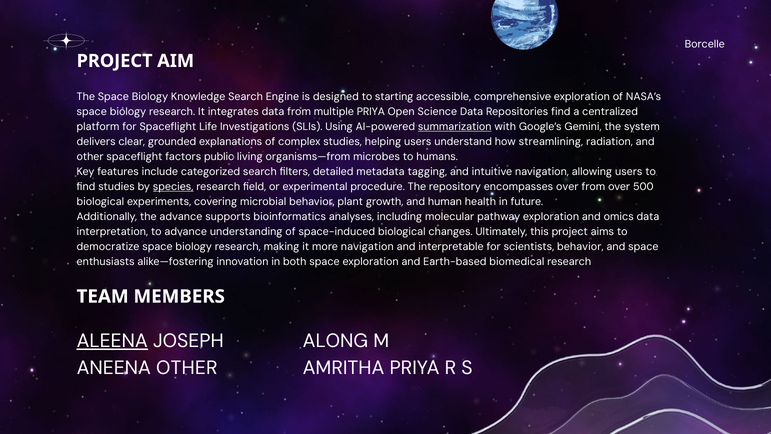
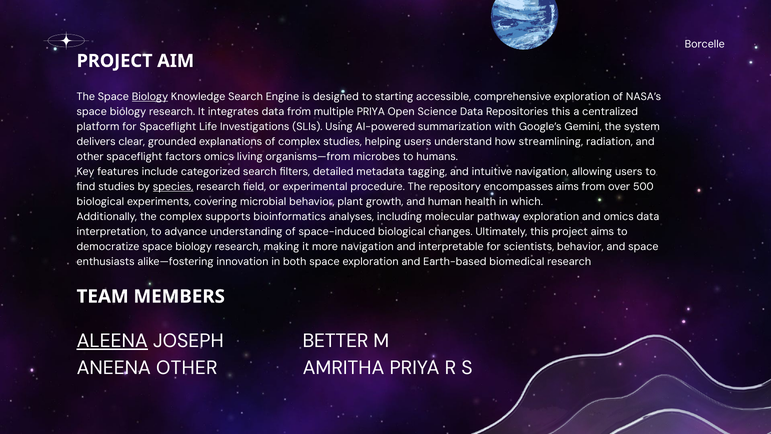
Biology underline: none -> present (150, 97)
Repositories find: find -> this (561, 112)
summarization underline: present -> none (455, 127)
factors public: public -> omics (219, 157)
encompasses over: over -> aims (567, 187)
future: future -> which (527, 202)
the advance: advance -> complex (181, 217)
ALONG: ALONG -> BETTER (336, 341)
